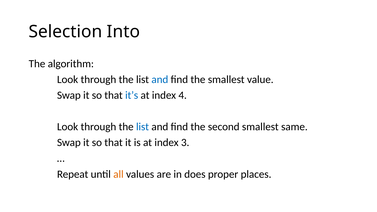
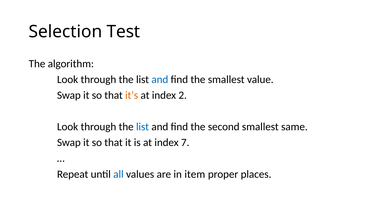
Into: Into -> Test (123, 32)
it’s colour: blue -> orange (132, 95)
4: 4 -> 2 (183, 95)
3: 3 -> 7 (185, 143)
all colour: orange -> blue (118, 174)
does: does -> item (195, 174)
